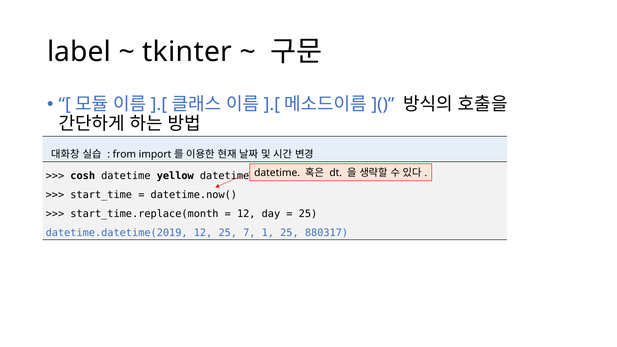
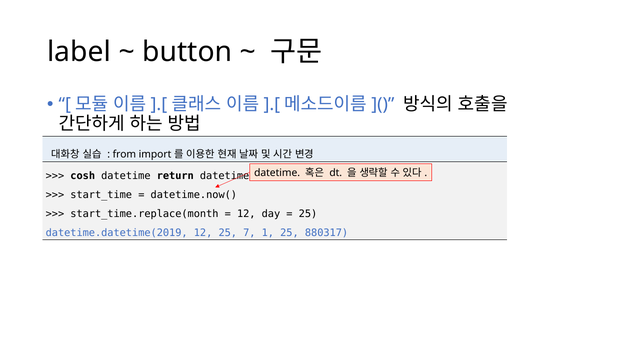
tkinter: tkinter -> button (187, 52)
yellow: yellow -> return (175, 176)
